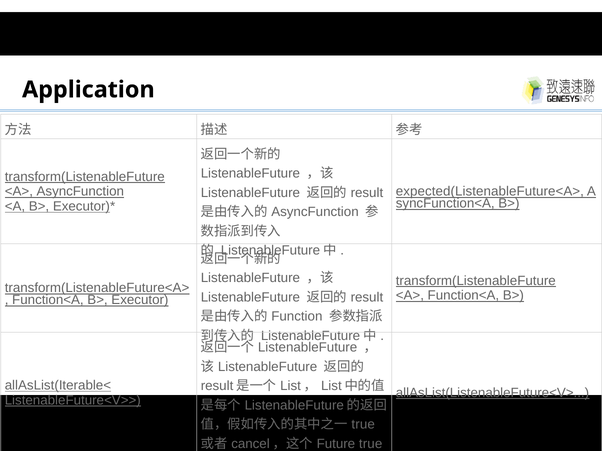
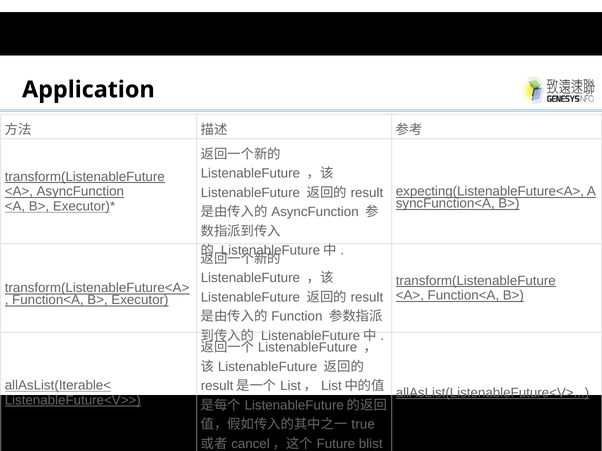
expected(ListenableFuture<A>: expected(ListenableFuture<A> -> expecting(ListenableFuture<A> (490, 192)
true: true -> blist (371, 444)
